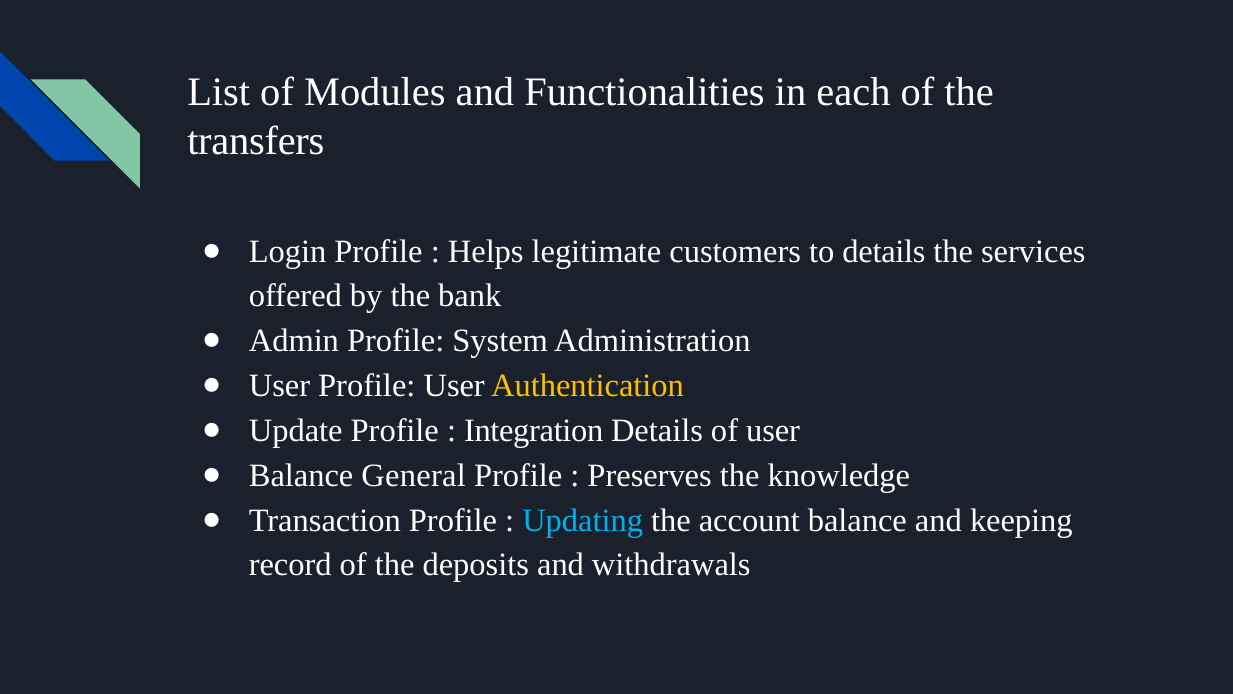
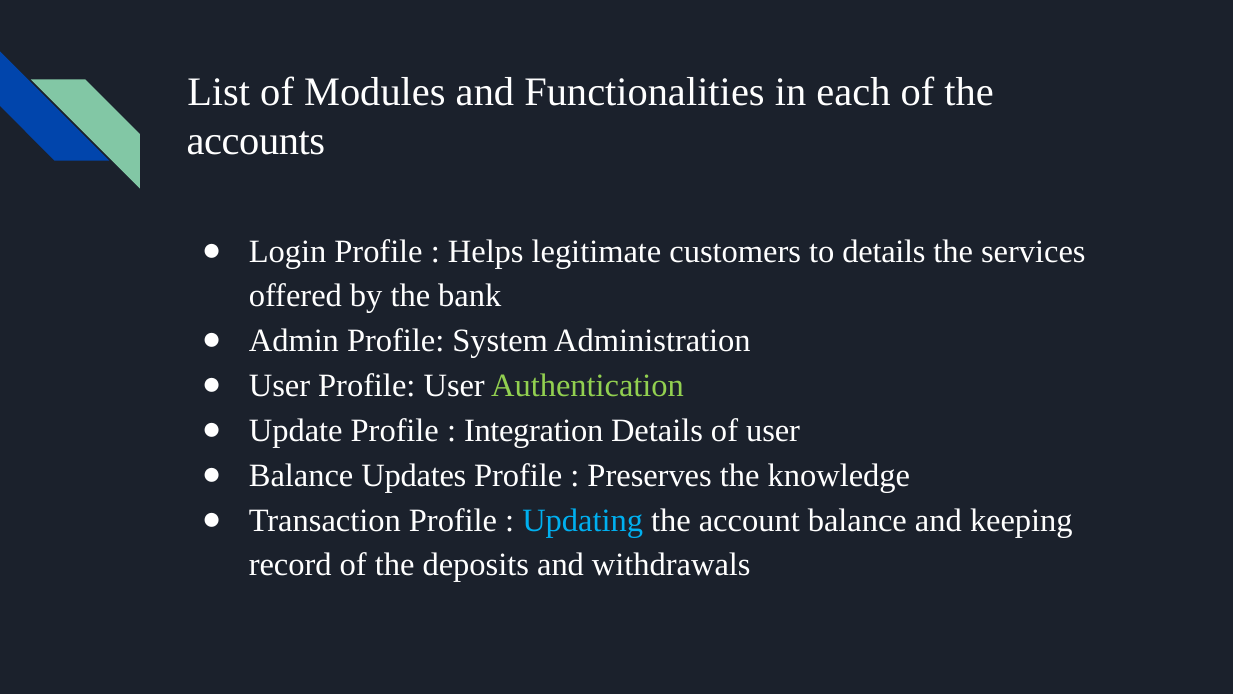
transfers: transfers -> accounts (256, 141)
Authentication colour: yellow -> light green (588, 386)
General: General -> Updates (414, 475)
